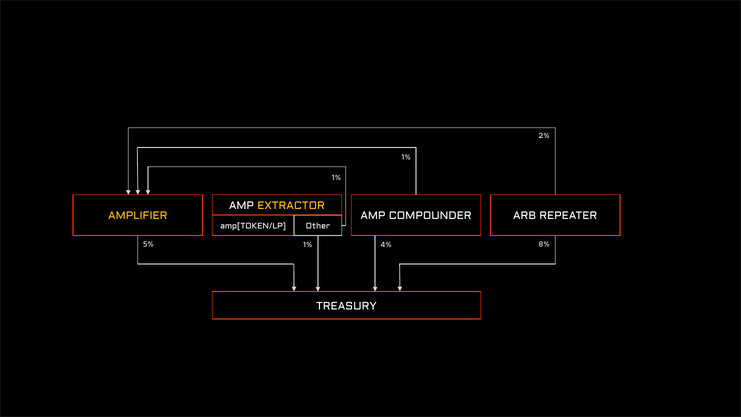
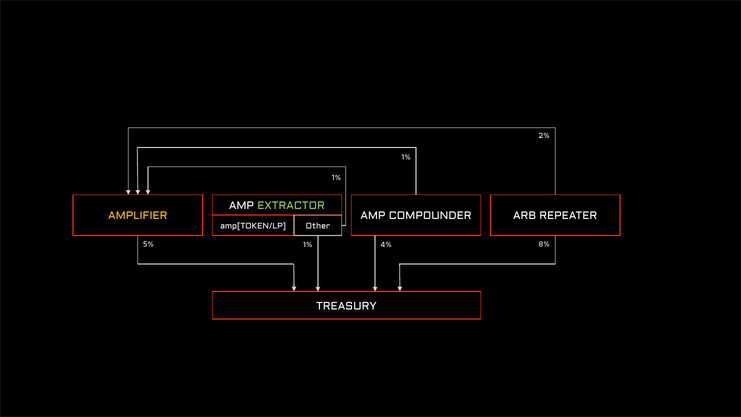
EXTRACTOR colour: yellow -> light green (291, 206)
